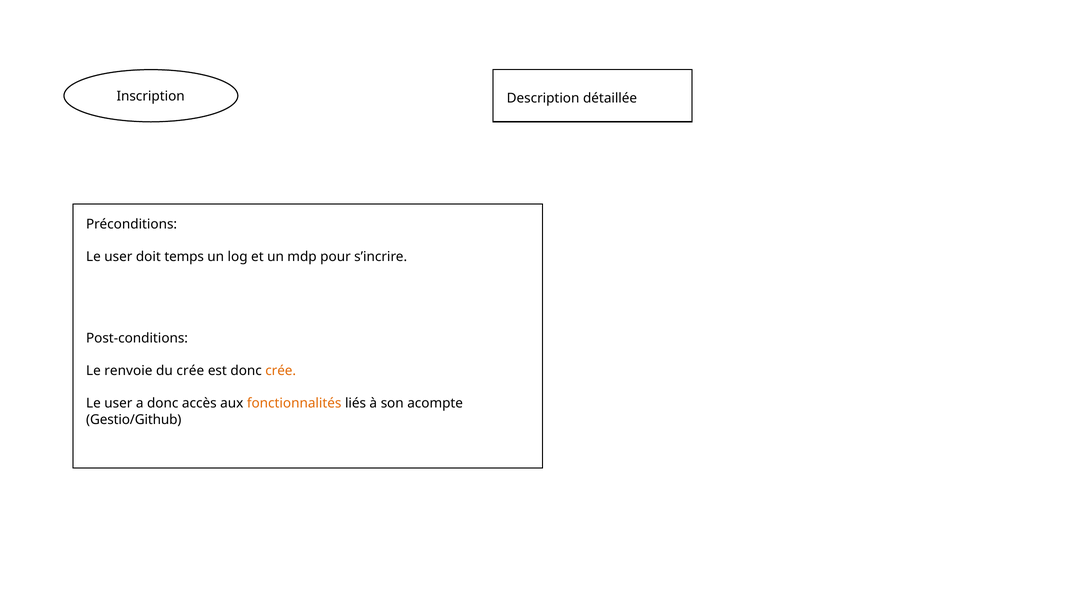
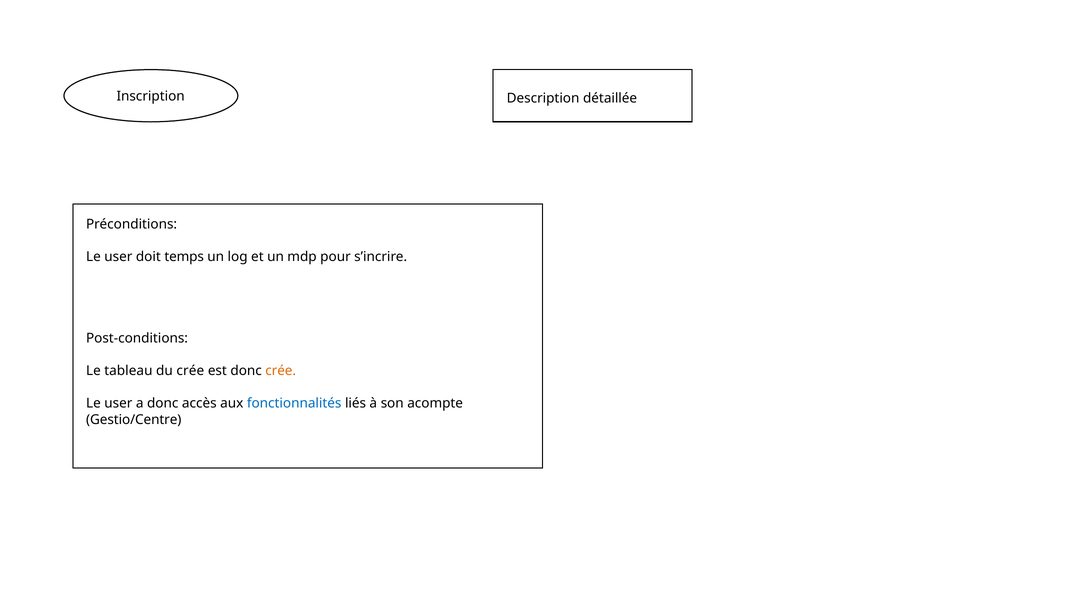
renvoie: renvoie -> tableau (128, 370)
fonctionnalités colour: orange -> blue (294, 403)
Gestio/Github: Gestio/Github -> Gestio/Centre (134, 419)
